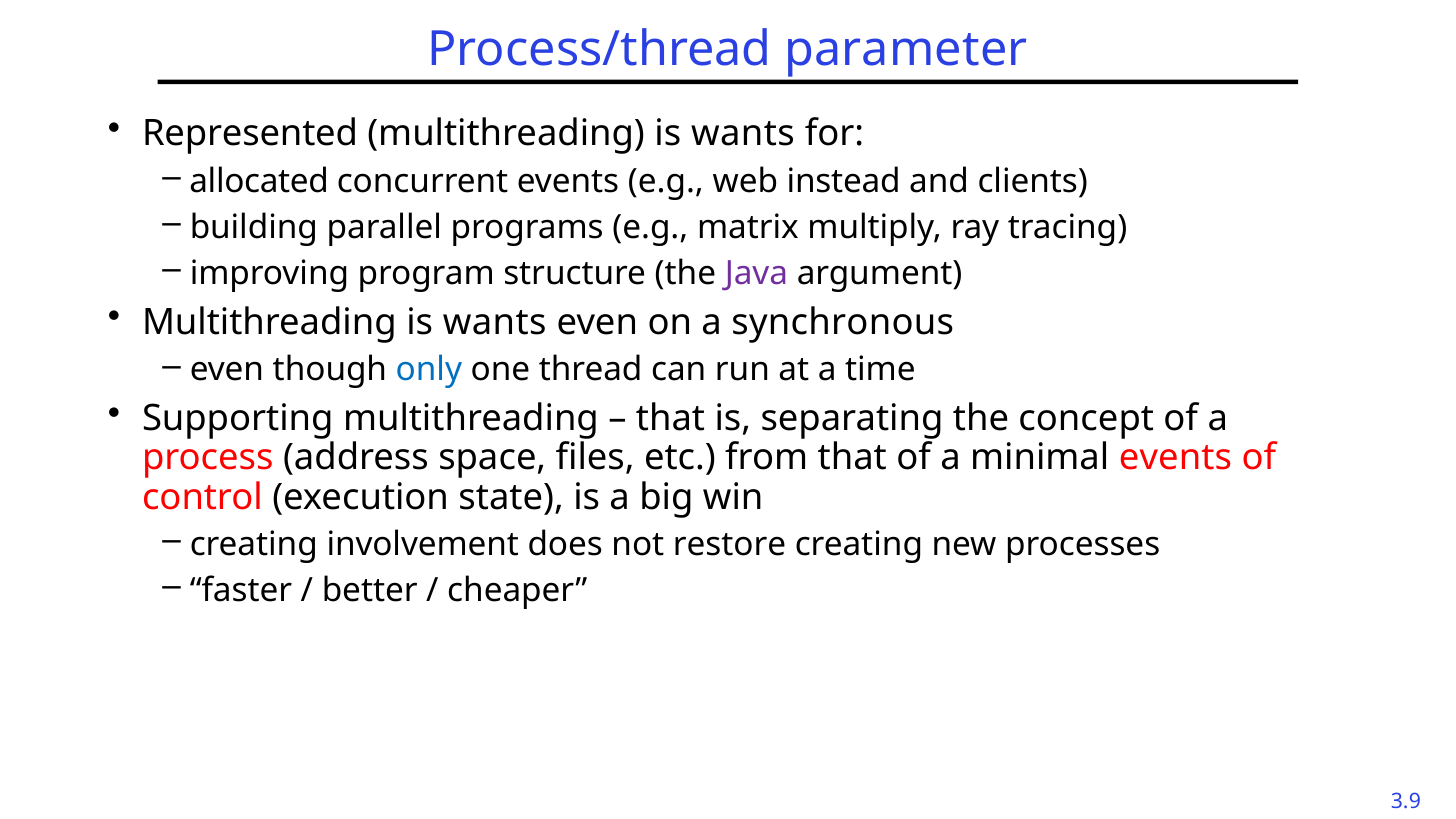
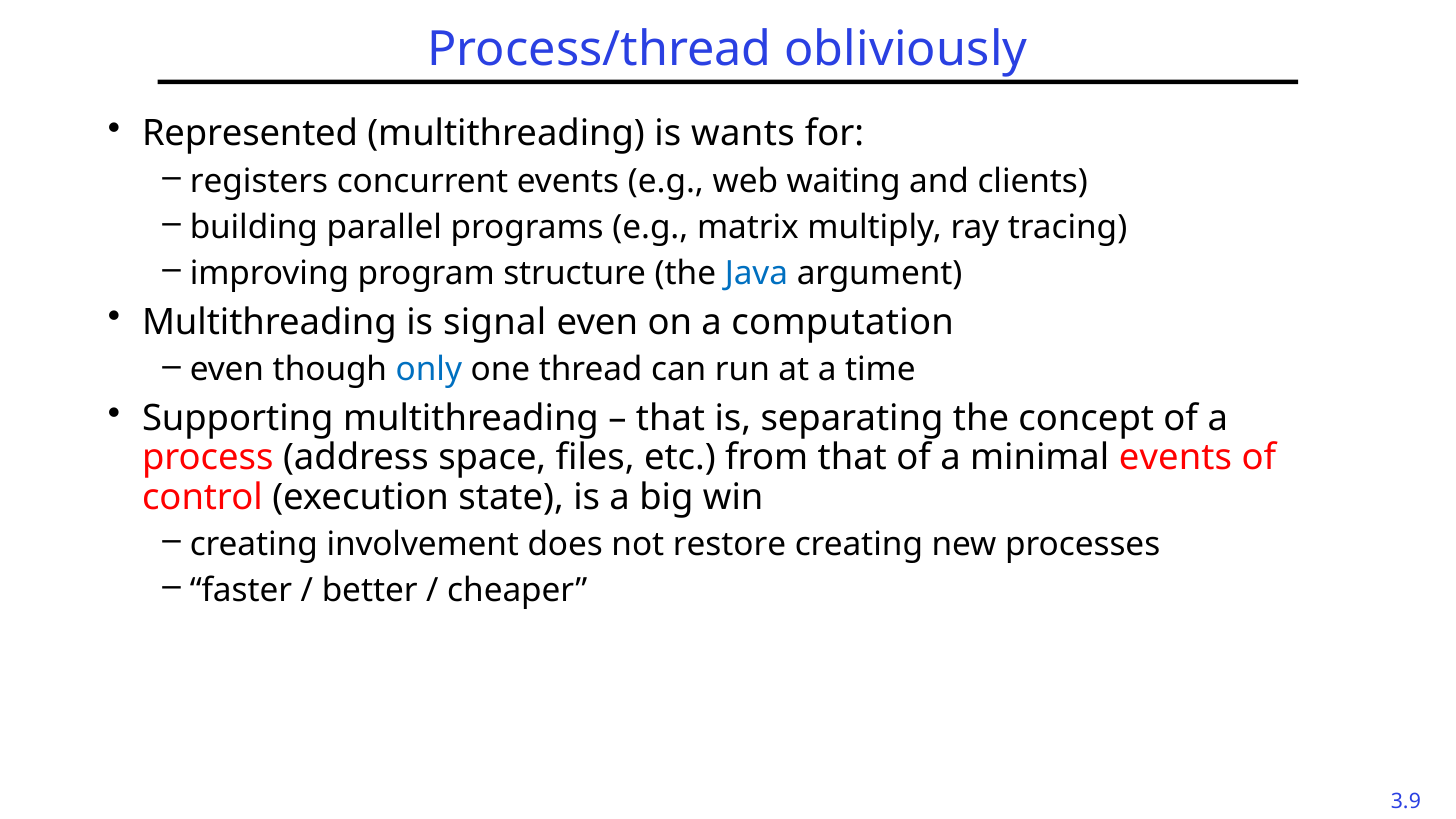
parameter: parameter -> obliviously (906, 50)
allocated: allocated -> registers (259, 182)
instead: instead -> waiting (844, 182)
Java colour: purple -> blue (756, 274)
wants: wants -> signal (495, 322)
synchronous: synchronous -> computation (843, 322)
